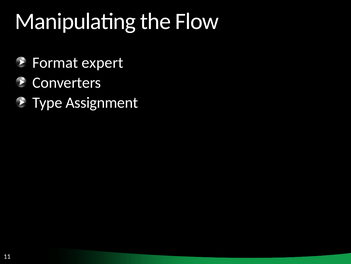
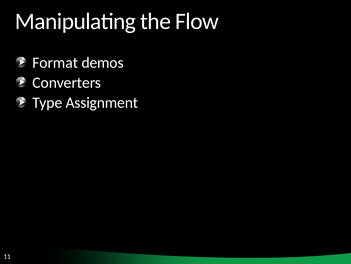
expert: expert -> demos (103, 63)
